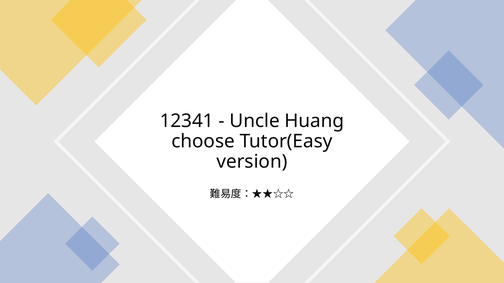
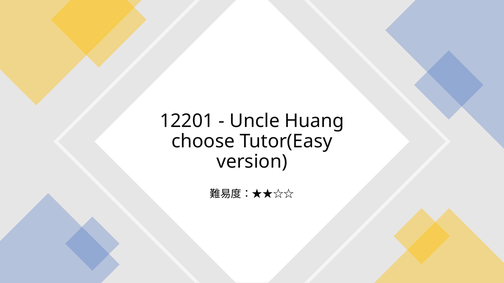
12341: 12341 -> 12201 (187, 121)
